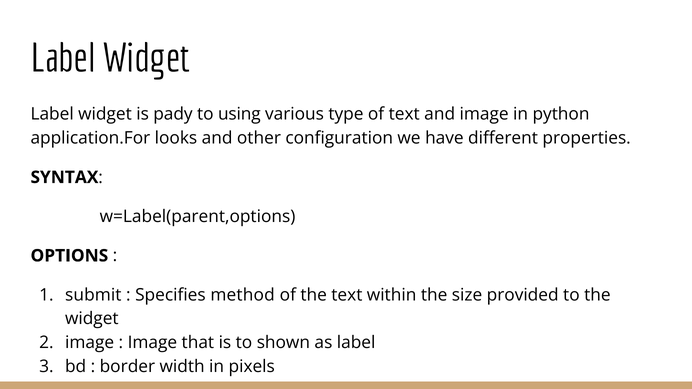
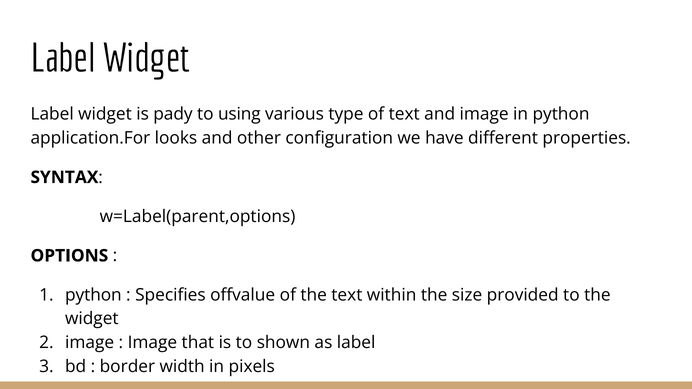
submit: submit -> python (93, 295)
method: method -> offvalue (243, 295)
